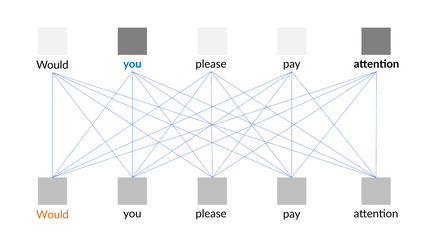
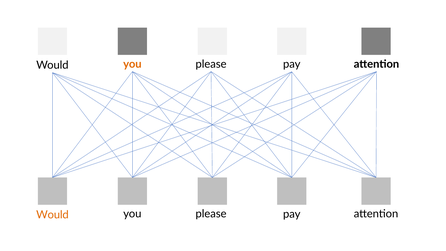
you colour: blue -> orange (132, 64)
